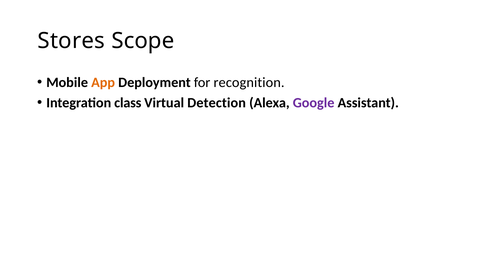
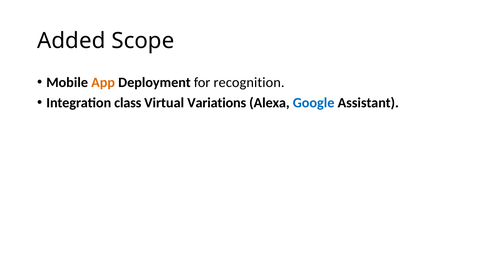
Stores: Stores -> Added (71, 41)
Detection: Detection -> Variations (217, 103)
Google colour: purple -> blue (314, 103)
